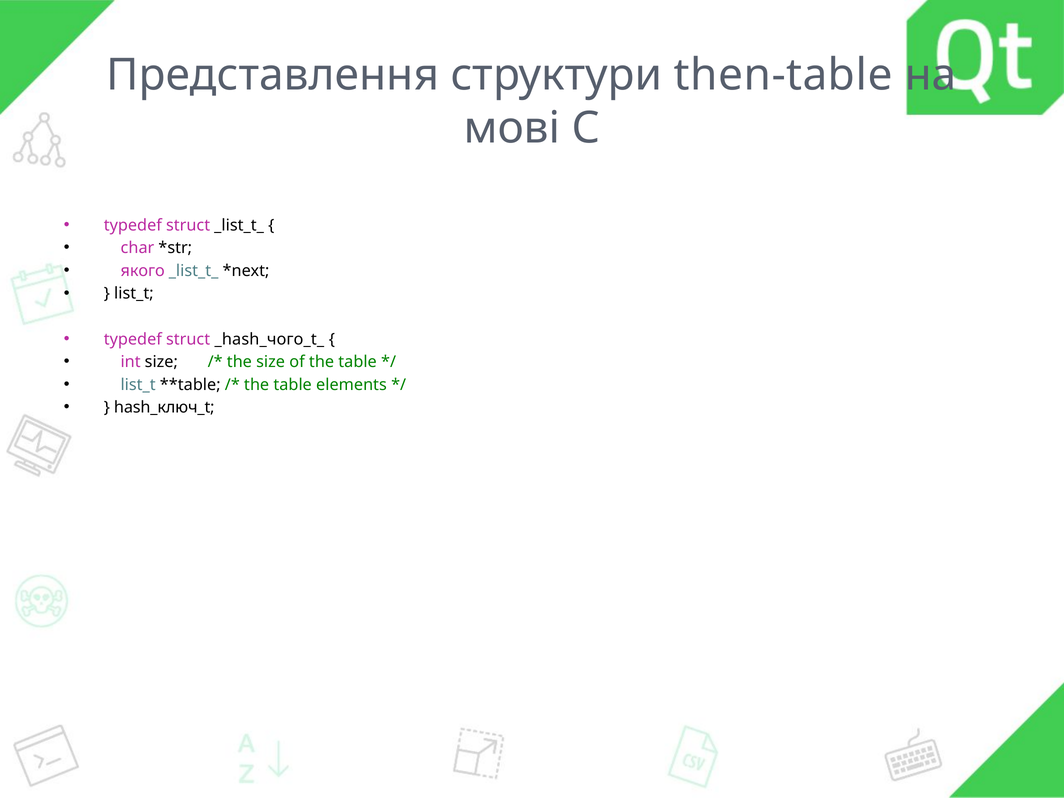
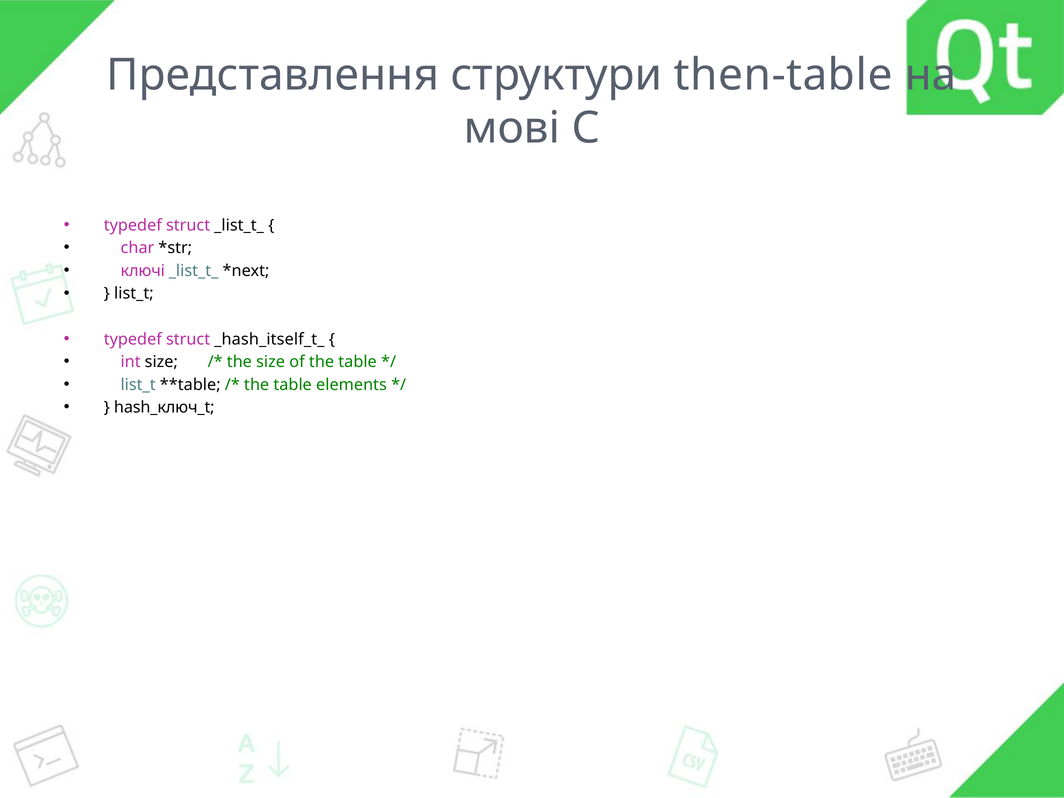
якого: якого -> ключі (143, 271)
_hash_чого_t_: _hash_чого_t_ -> _hash_itself_t_ (269, 339)
